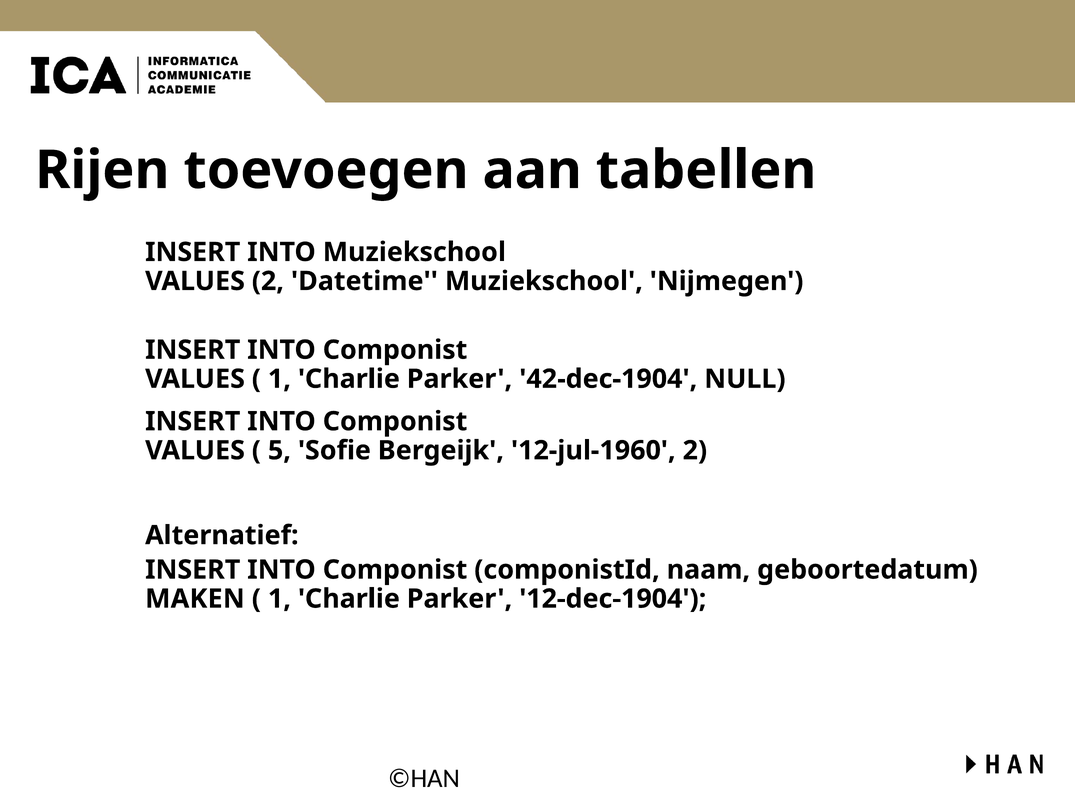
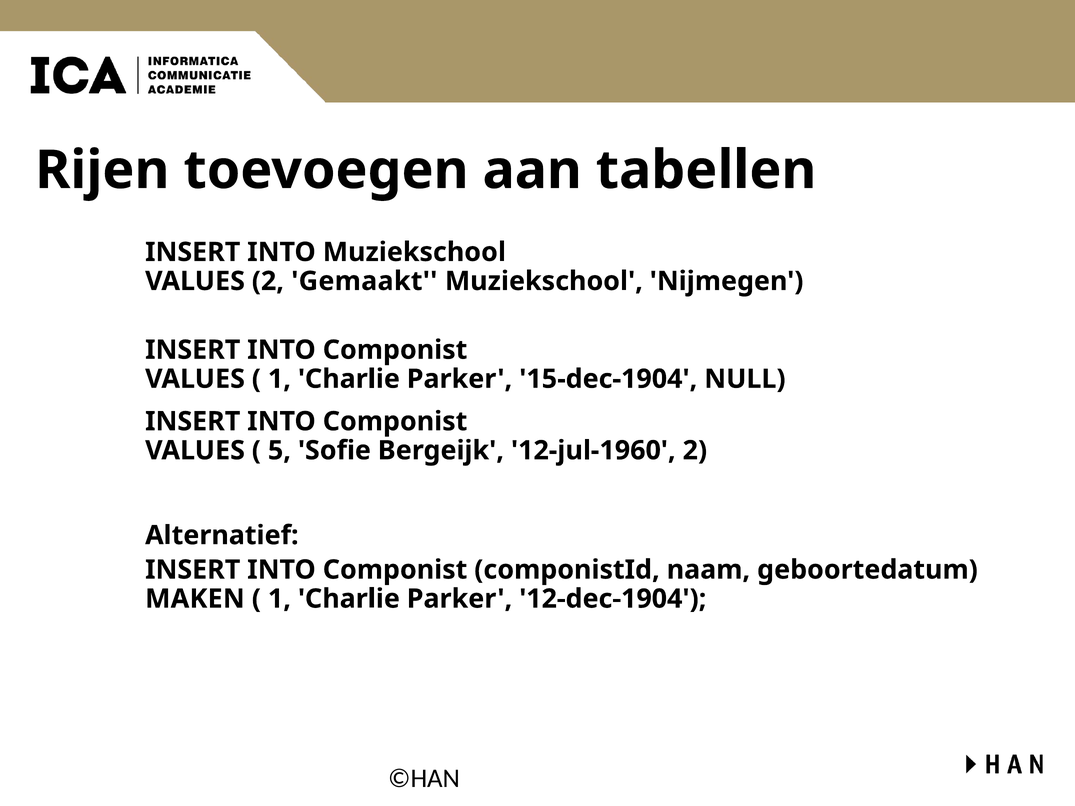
Datetime: Datetime -> Gemaakt (364, 281)
42-dec-1904: 42-dec-1904 -> 15-dec-1904 (608, 379)
